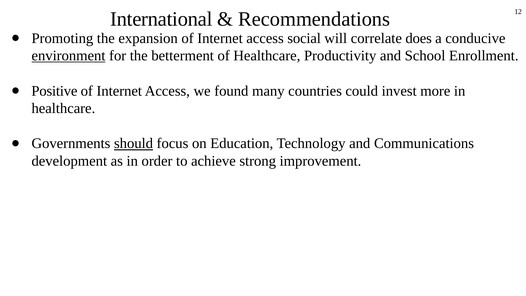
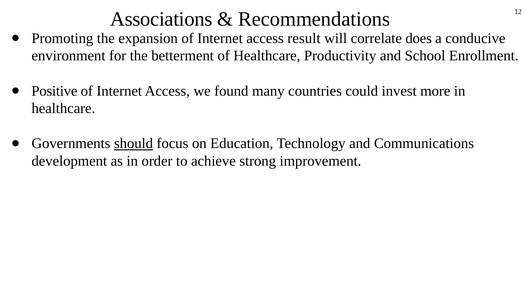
International: International -> Associations (161, 19)
social: social -> result (304, 38)
environment underline: present -> none (68, 56)
